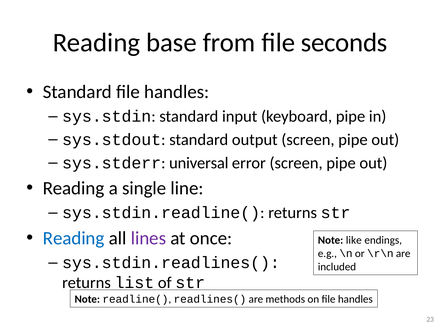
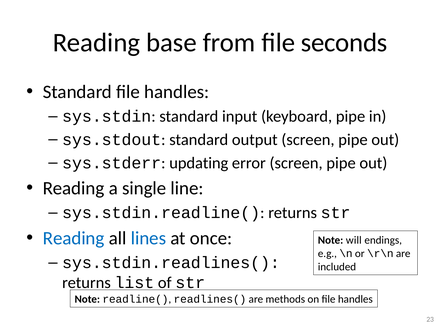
universal: universal -> updating (199, 163)
lines colour: purple -> blue (148, 238)
like: like -> will (354, 240)
